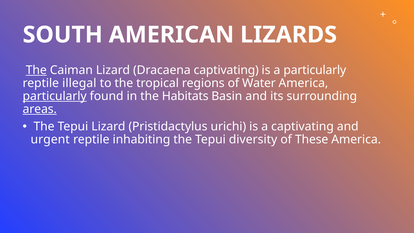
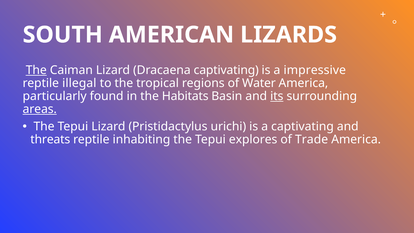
a particularly: particularly -> impressive (315, 70)
particularly underline: present -> none (55, 96)
its underline: none -> present (277, 96)
urgent: urgent -> threats (50, 140)
diversity: diversity -> explores (253, 140)
These: These -> Trade (312, 140)
